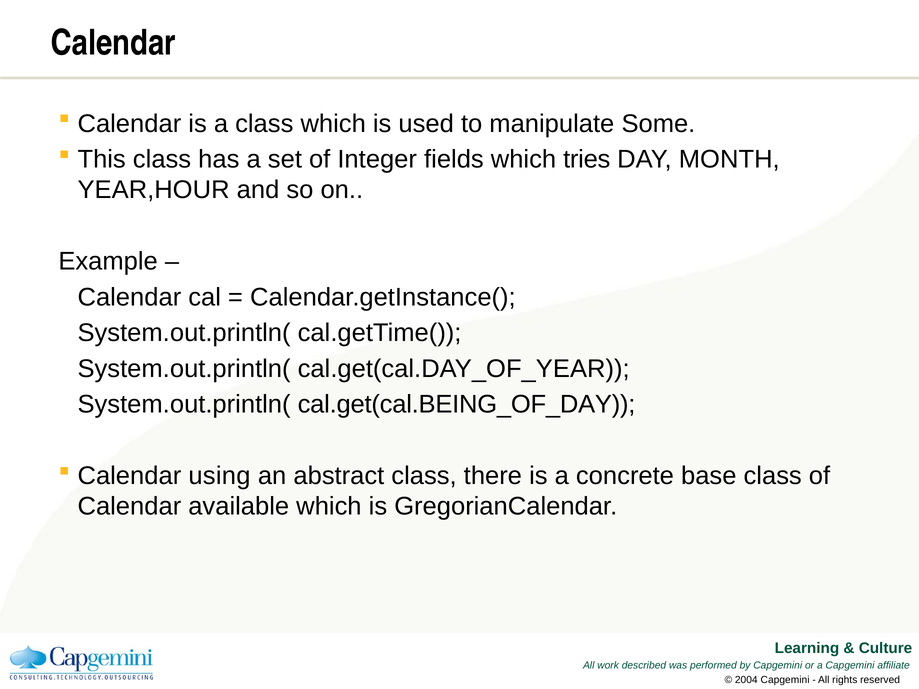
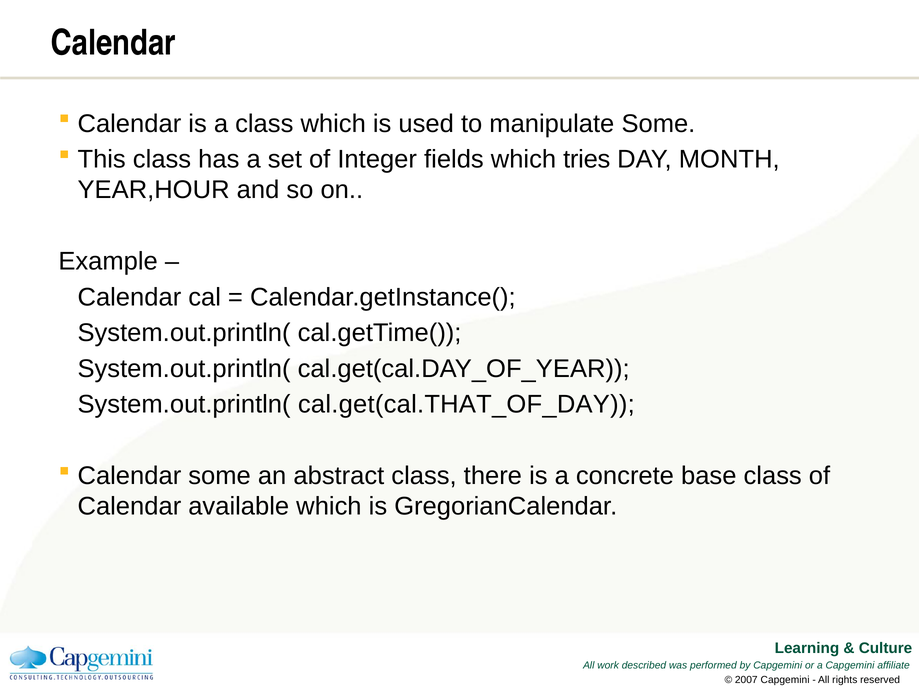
cal.get(cal.BEING_OF_DAY: cal.get(cal.BEING_OF_DAY -> cal.get(cal.THAT_OF_DAY (466, 405)
Calendar using: using -> some (220, 476)
2004: 2004 -> 2007 (746, 680)
